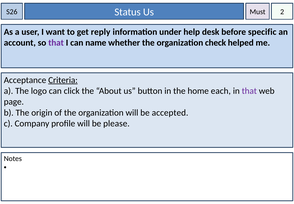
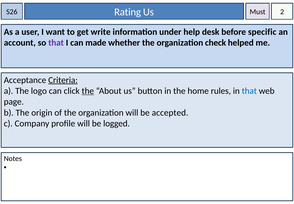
Status: Status -> Rating (128, 12)
reply: reply -> write (101, 32)
name: name -> made (96, 43)
the underline: none -> present (88, 91)
each: each -> rules (221, 91)
that colour: purple -> blue (249, 91)
please: please -> logged (117, 123)
